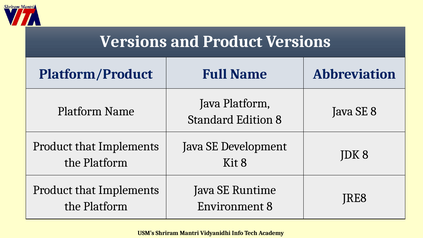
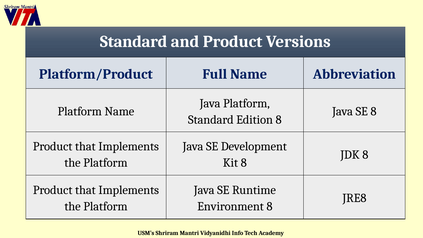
Versions: Versions -> Standard (134, 42)
